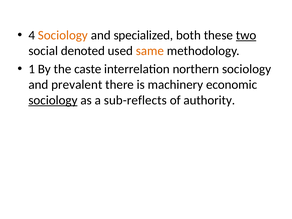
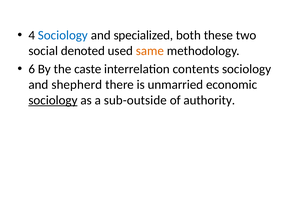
Sociology colour: orange -> blue (63, 35)
two underline: present -> none (246, 35)
1: 1 -> 6 (32, 69)
northern: northern -> contents (196, 69)
prevalent: prevalent -> shepherd (77, 85)
machinery: machinery -> unmarried (175, 85)
sub-reflects: sub-reflects -> sub-outside (135, 100)
